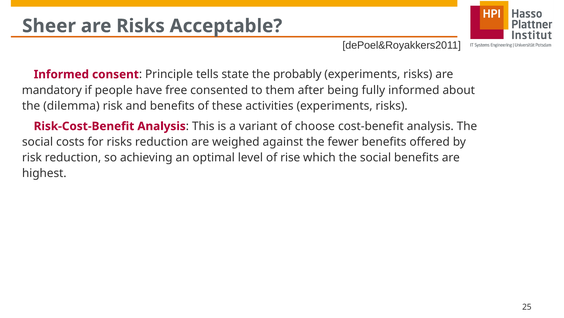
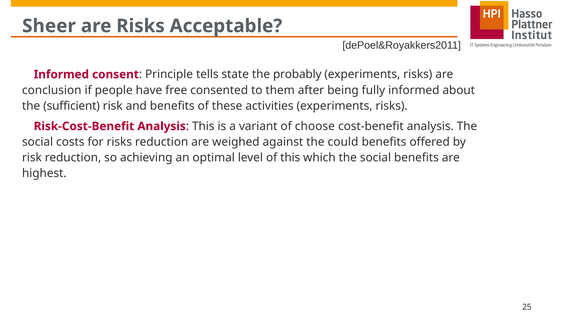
mandatory: mandatory -> conclusion (52, 90)
dilemma: dilemma -> sufficient (72, 106)
fewer: fewer -> could (343, 142)
of rise: rise -> this (290, 157)
